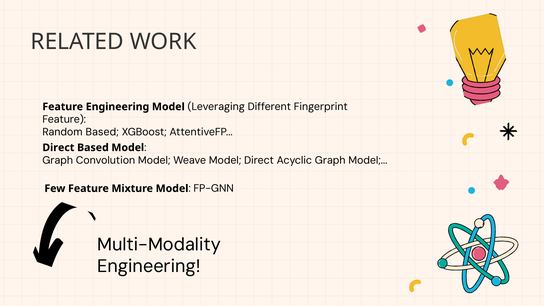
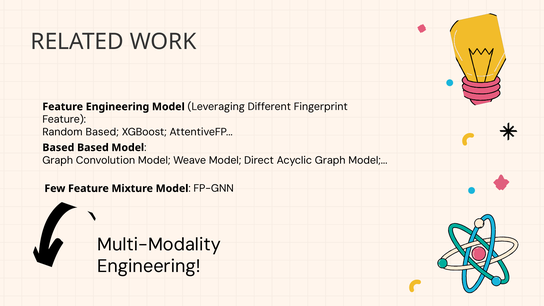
Direct: Direct -> Based (58, 148)
